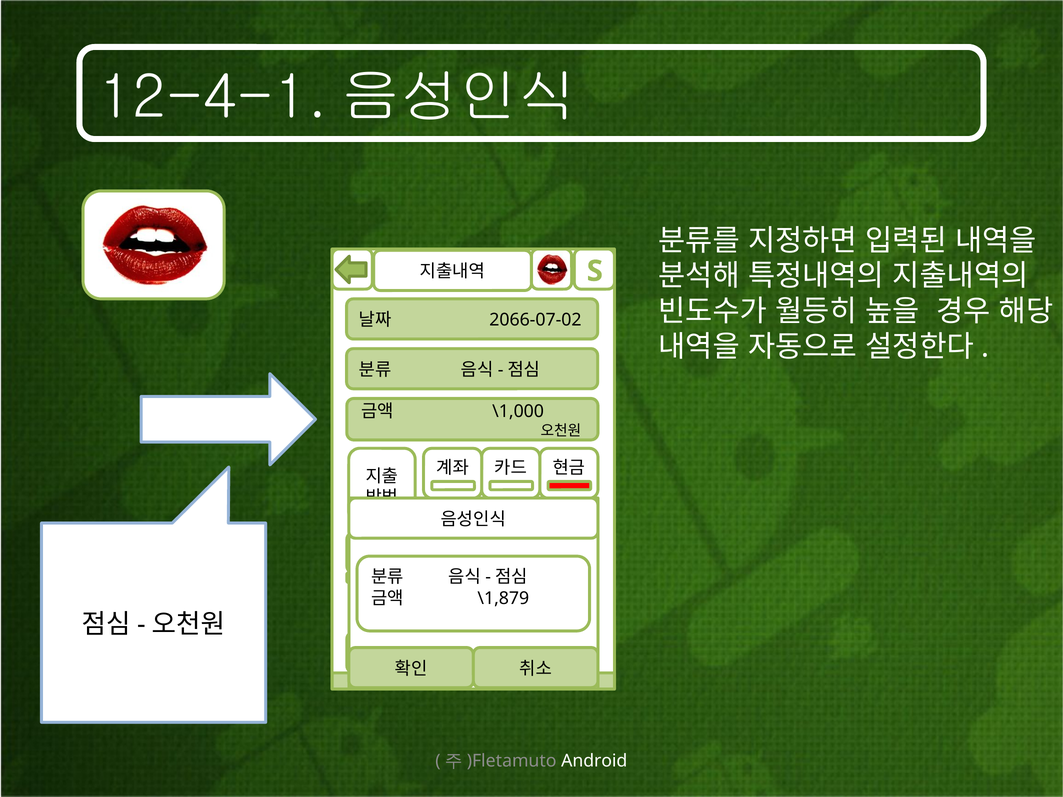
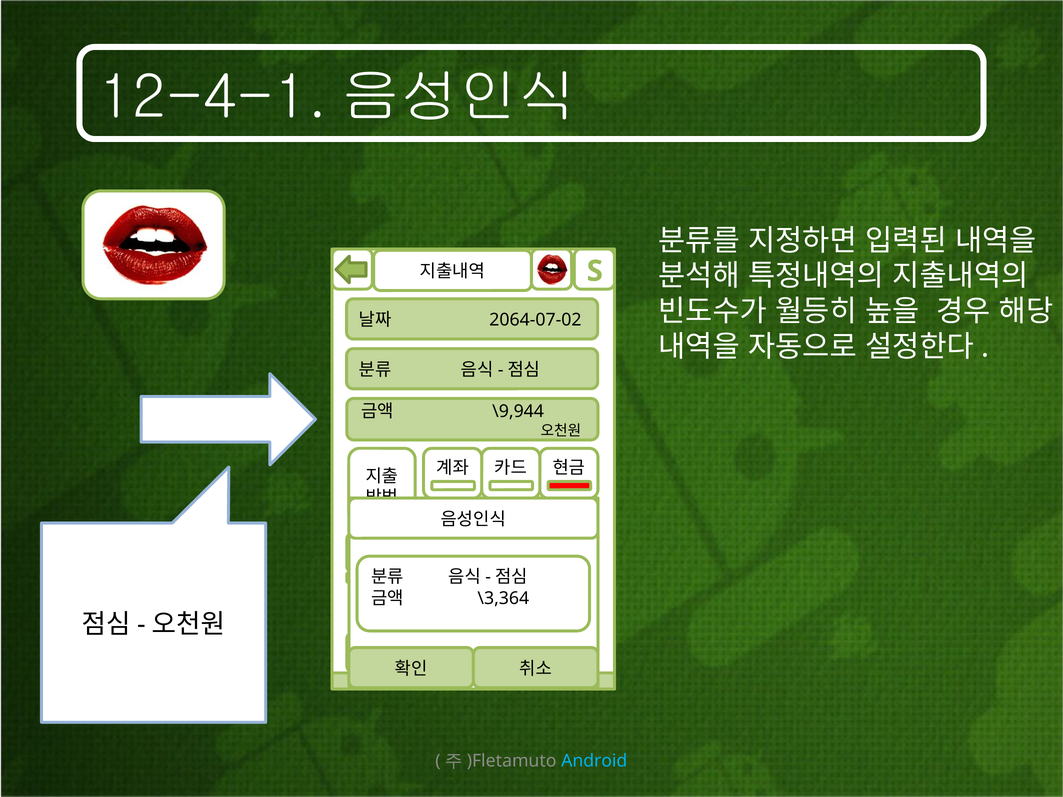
2066-07-02: 2066-07-02 -> 2064-07-02 (535, 320)
\1,000: \1,000 -> \9,944 (518, 412)
\1,879: \1,879 -> \3,364 (503, 598)
Android colour: white -> light blue (594, 761)
